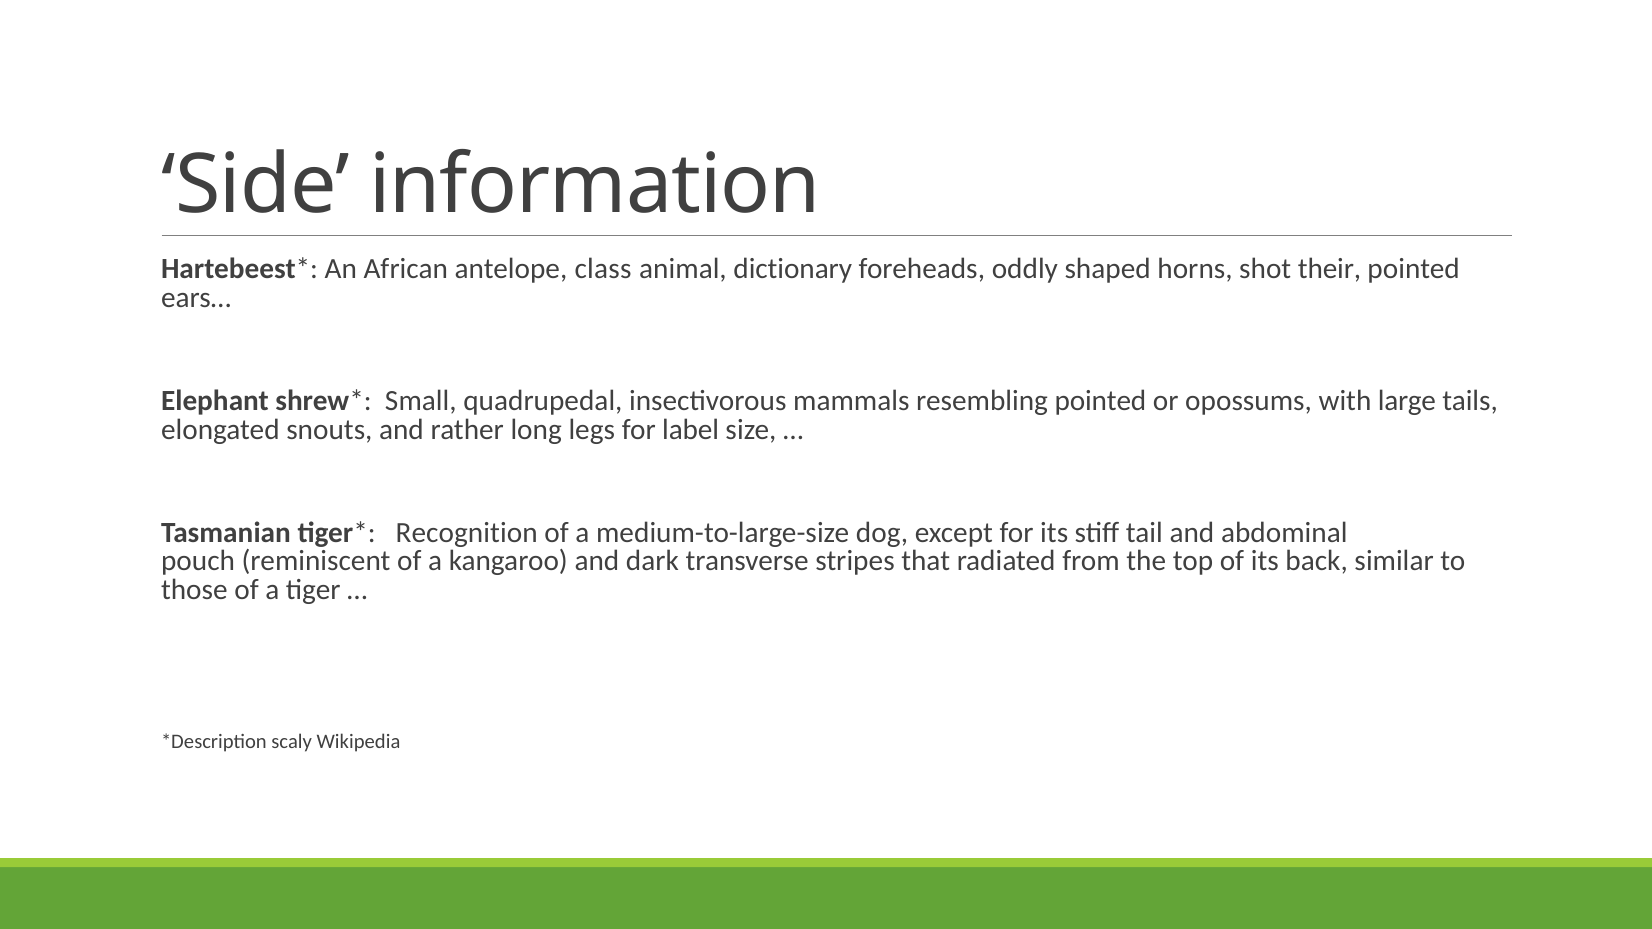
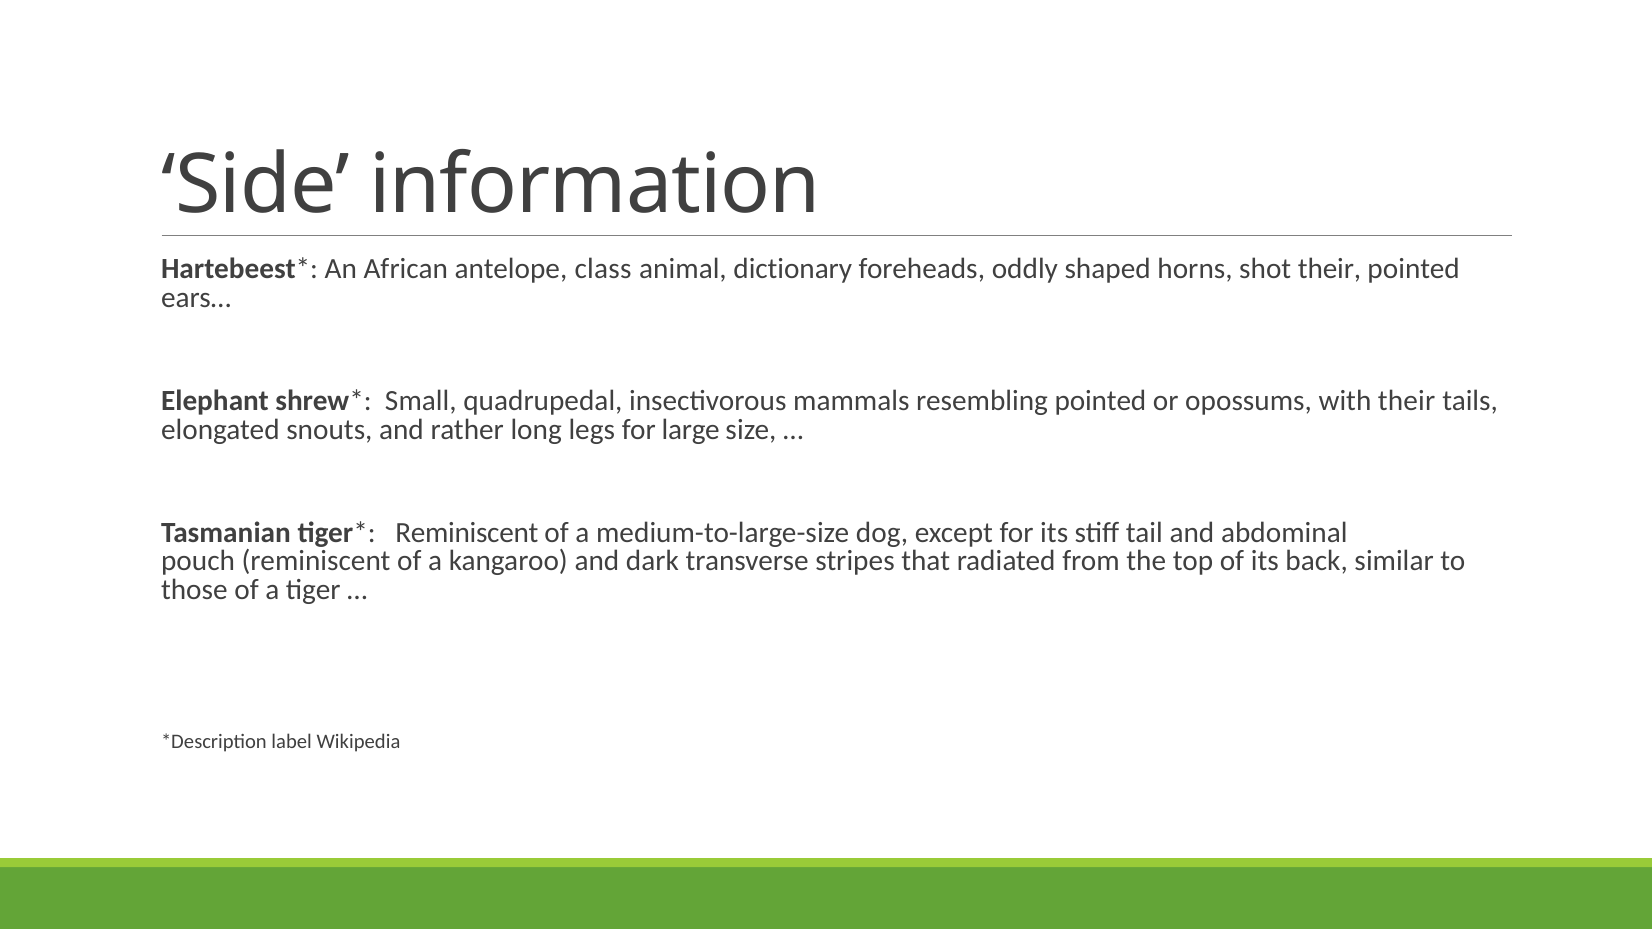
with large: large -> their (1407, 401)
label: label -> large (691, 430)
Recognition: Recognition -> Reminiscent (467, 533)
scaly: scaly -> label (292, 742)
